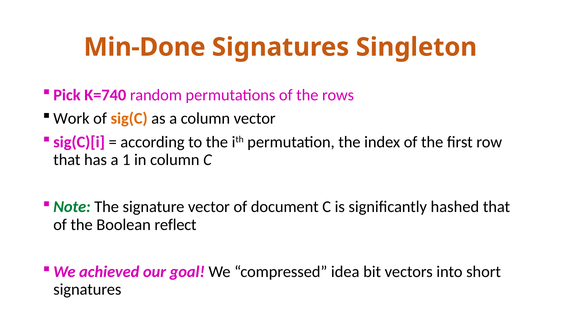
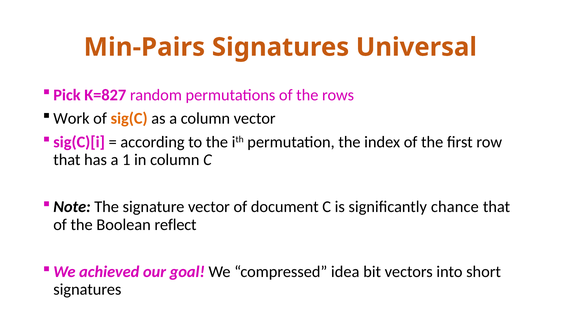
Min-Done: Min-Done -> Min-Pairs (144, 47)
Singleton: Singleton -> Universal (416, 47)
K=740: K=740 -> K=827 (105, 95)
Note colour: green -> black (72, 207)
hashed: hashed -> chance (455, 207)
